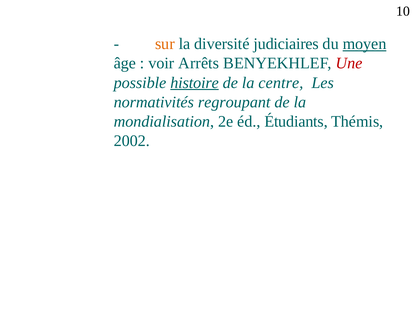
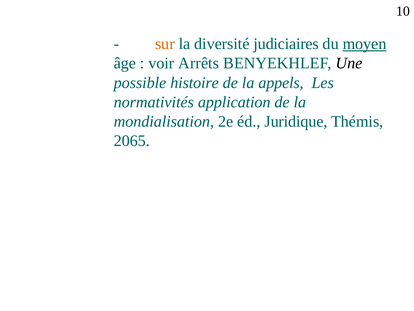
Une colour: red -> black (349, 63)
histoire underline: present -> none (195, 83)
centre: centre -> appels (281, 83)
regroupant: regroupant -> application (234, 102)
Étudiants: Étudiants -> Juridique (296, 121)
2002: 2002 -> 2065 (132, 141)
